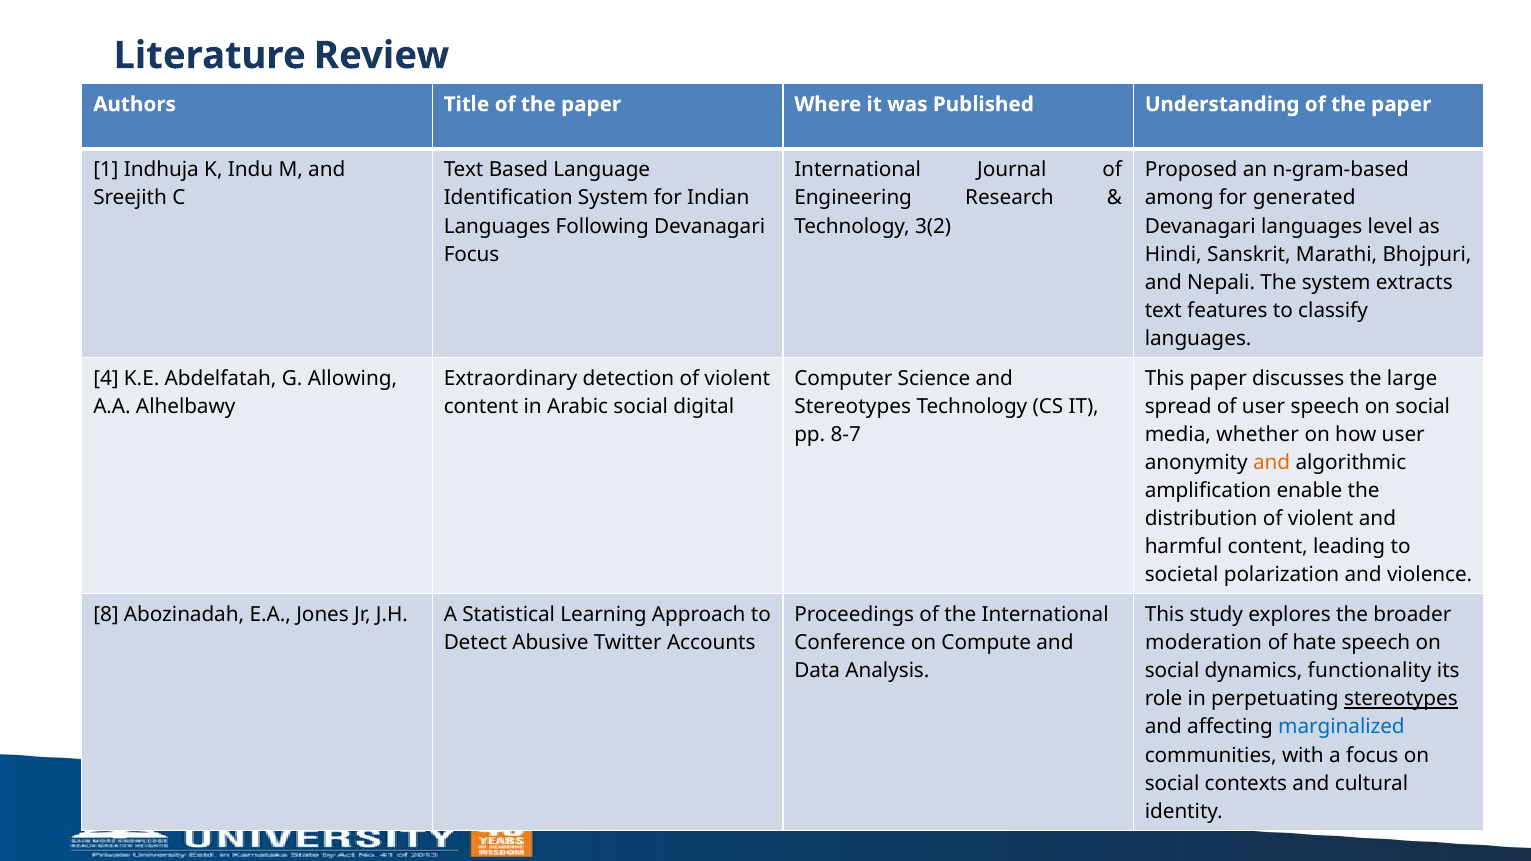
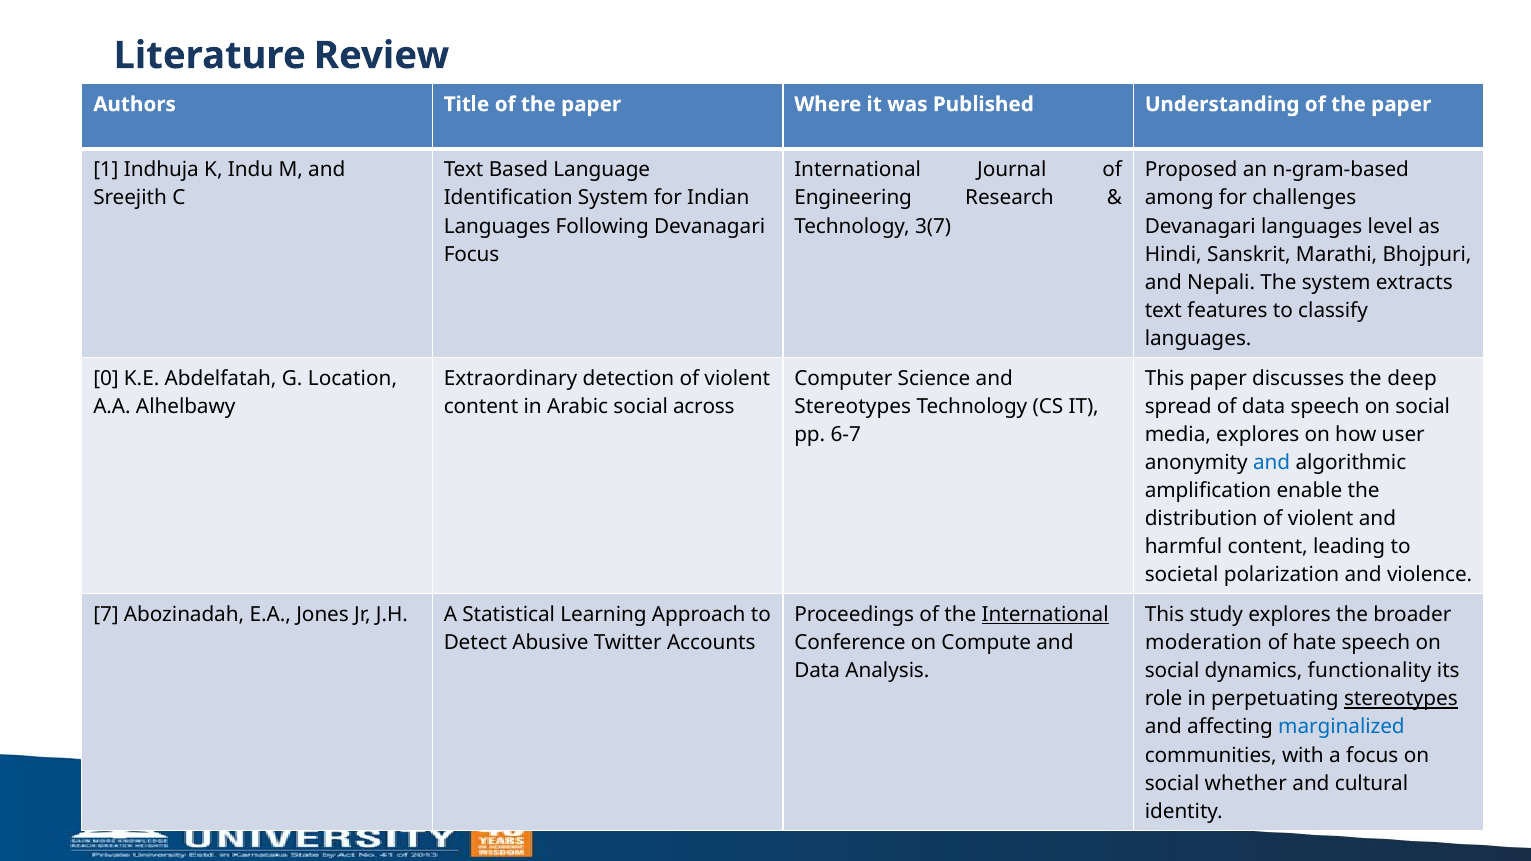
generated: generated -> challenges (1304, 198)
3(2: 3(2 -> 3(7 (933, 226)
4: 4 -> 0 (106, 378)
Allowing: Allowing -> Location (353, 378)
large: large -> deep (1412, 378)
digital: digital -> across (704, 406)
of user: user -> data (1264, 406)
8-7: 8-7 -> 6-7 (846, 435)
media whether: whether -> explores (1258, 435)
and colour: orange -> blue (1272, 463)
8: 8 -> 7 (106, 615)
International underline: none -> present (1045, 615)
contexts: contexts -> whether (1246, 784)
